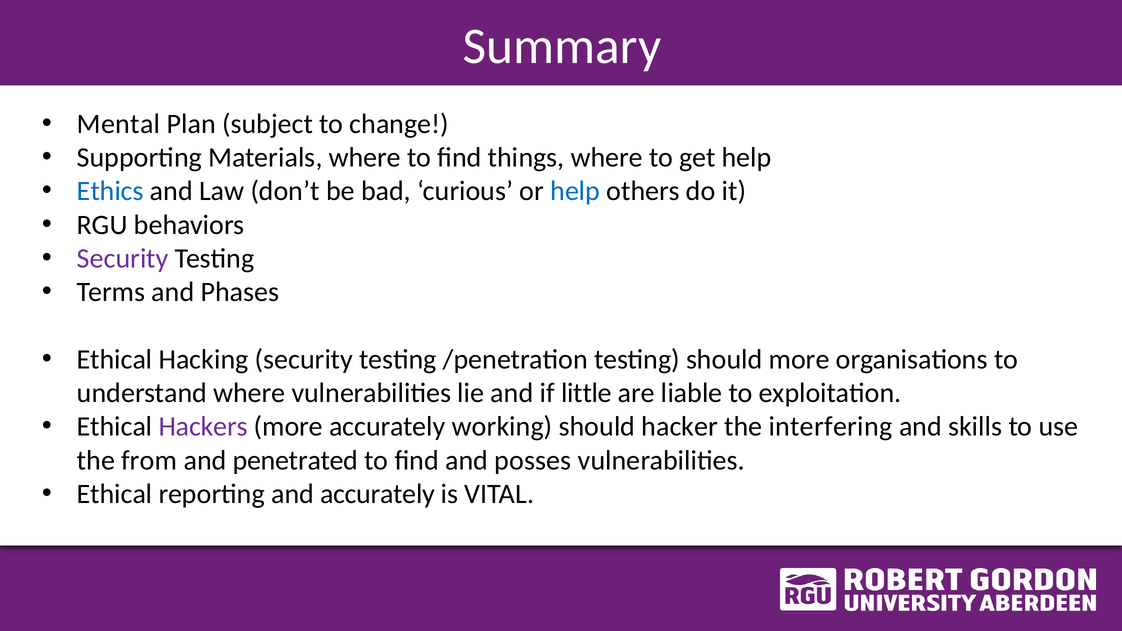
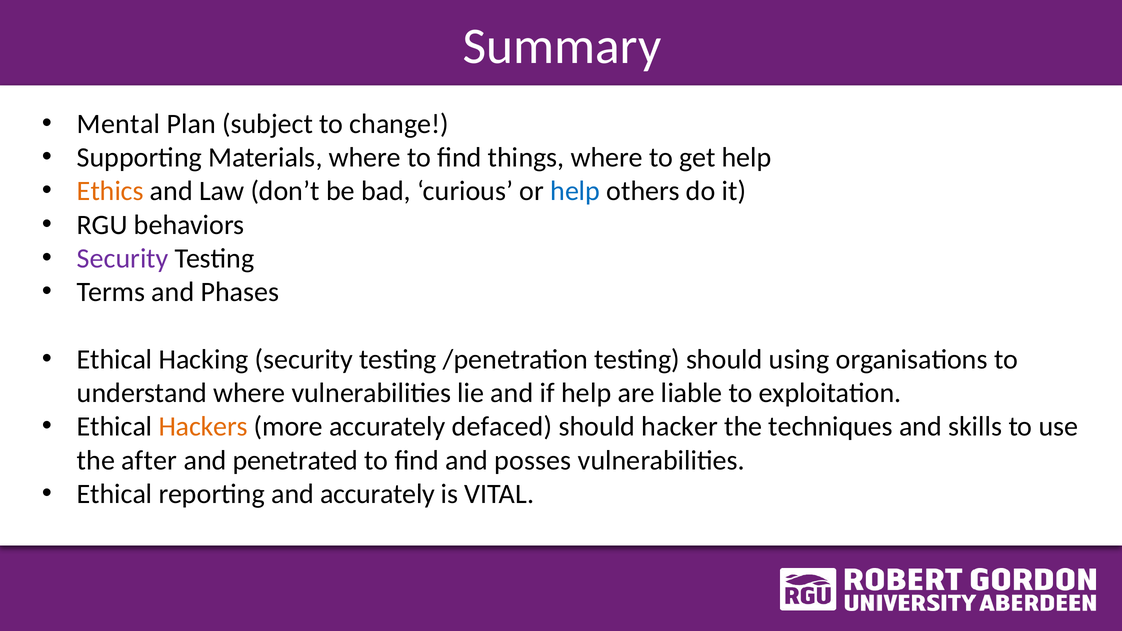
Ethics colour: blue -> orange (110, 191)
should more: more -> using (799, 359)
if little: little -> help (586, 393)
Hackers colour: purple -> orange (203, 427)
working: working -> defaced (502, 427)
interfering: interfering -> techniques (831, 427)
from: from -> after (149, 460)
